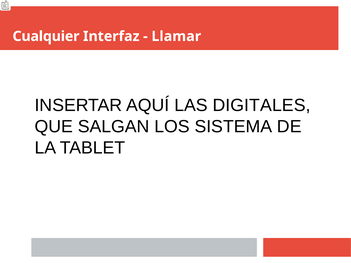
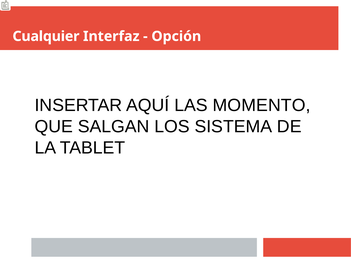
Llamar: Llamar -> Opción (176, 36)
DIGITALES: DIGITALES -> MOMENTO (262, 105)
